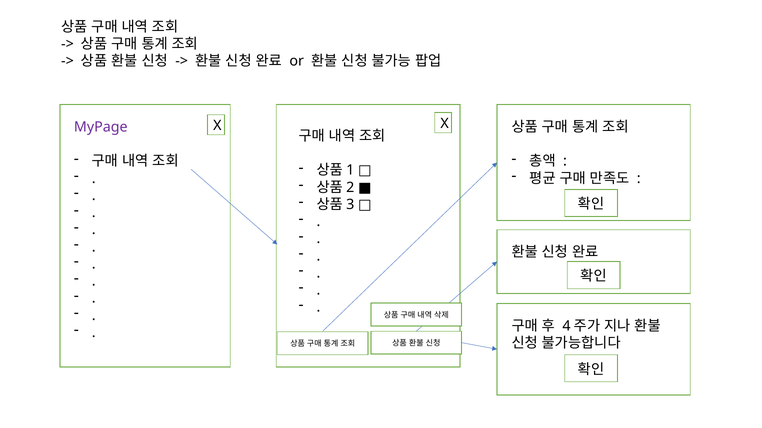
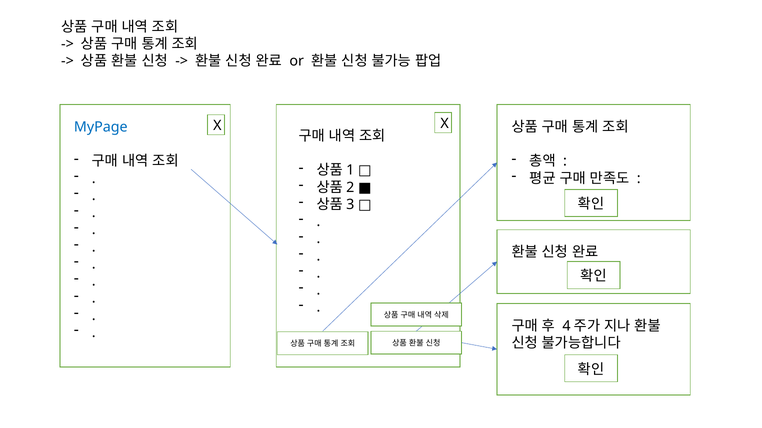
MyPage colour: purple -> blue (101, 127)
